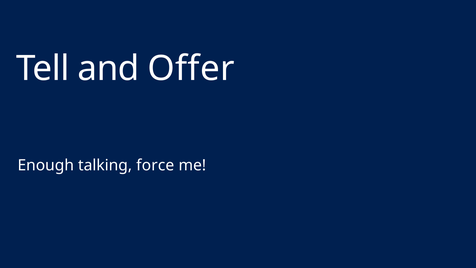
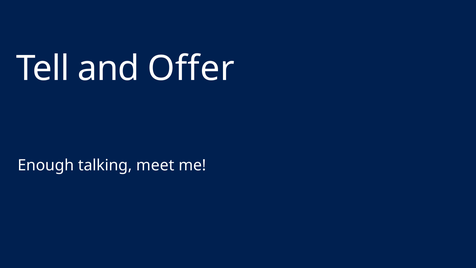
force: force -> meet (155, 165)
